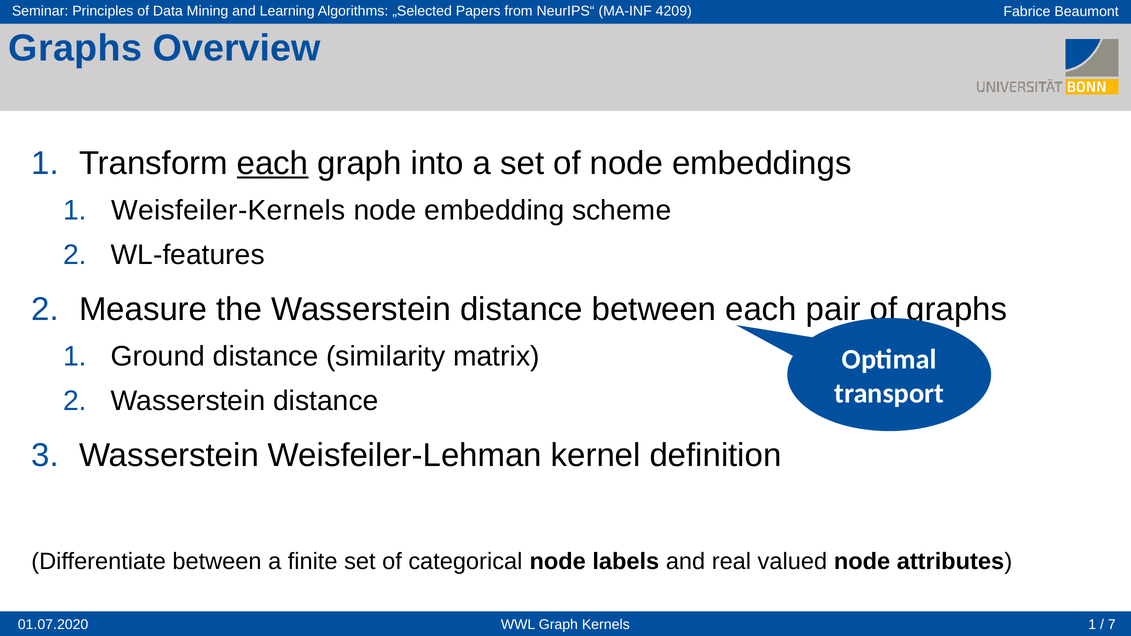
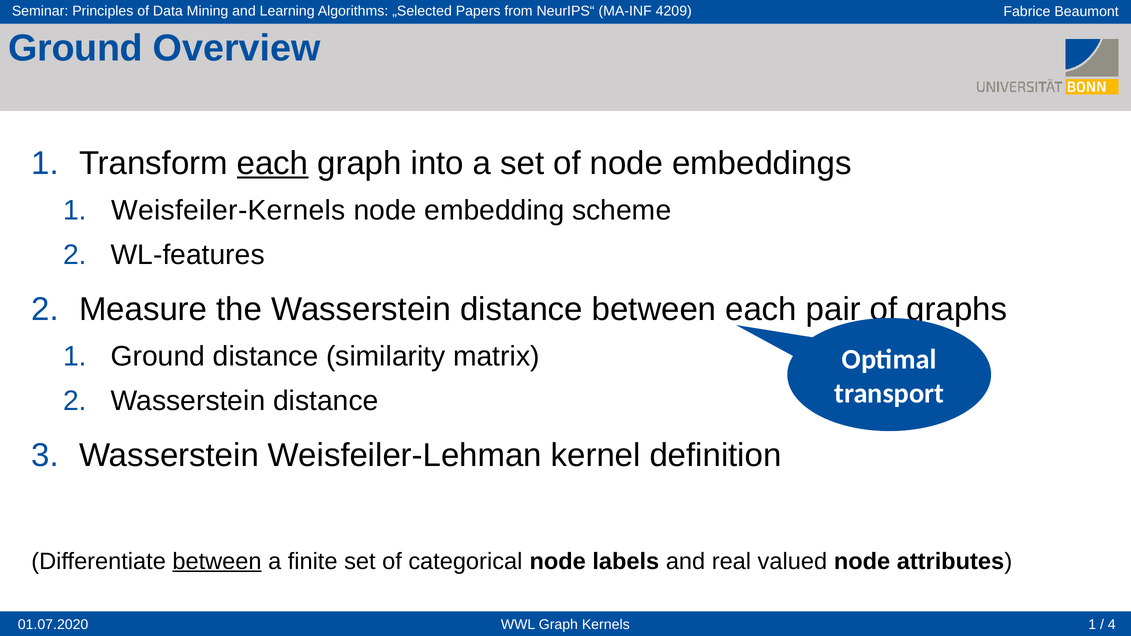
Graphs: Graphs -> Ground (76, 48)
between underline: none -> present (217, 561)
7: 7 -> 4 (1112, 625)
